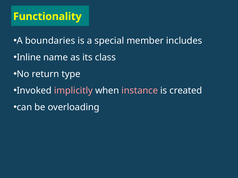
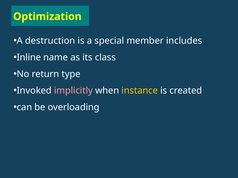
Functionality: Functionality -> Optimization (47, 17)
boundaries: boundaries -> destruction (50, 41)
instance colour: pink -> yellow (140, 91)
